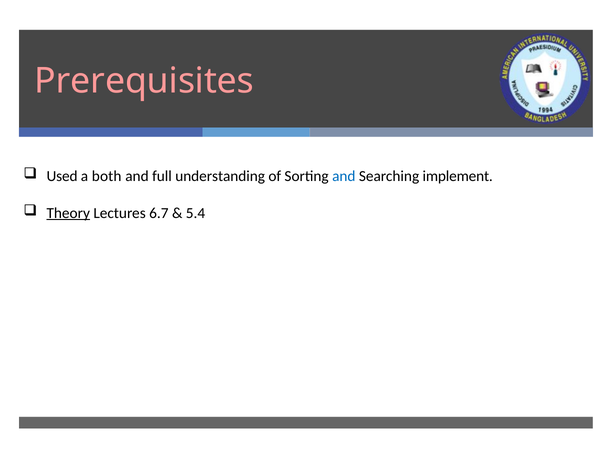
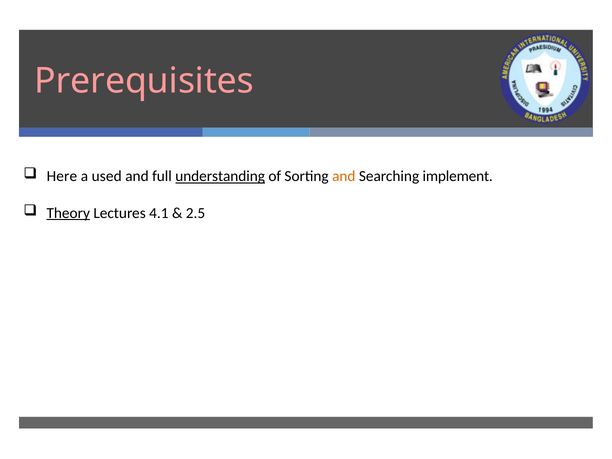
Used: Used -> Here (62, 176)
both: both -> used (107, 176)
understanding underline: none -> present (220, 176)
and colour: blue -> orange (344, 176)
6.7: 6.7 -> 4.1 (159, 213)
5.4: 5.4 -> 2.5 (196, 213)
